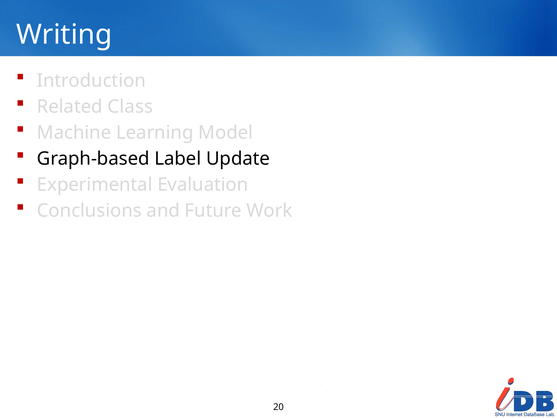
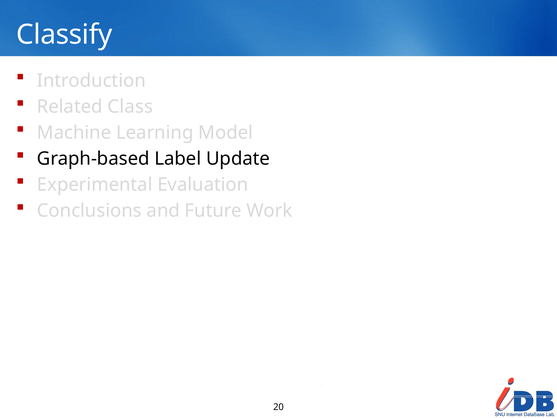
Writing: Writing -> Classify (64, 35)
